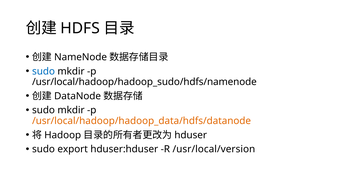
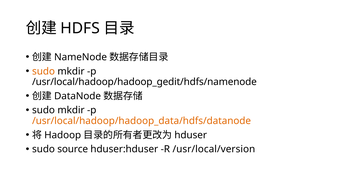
sudo colour: blue -> orange (44, 71)
/usr/local/hadoop/hadoop_sudo/hdfs/namenode: /usr/local/hadoop/hadoop_sudo/hdfs/namenode -> /usr/local/hadoop/hadoop_gedit/hdfs/namenode (144, 82)
export: export -> source (73, 149)
